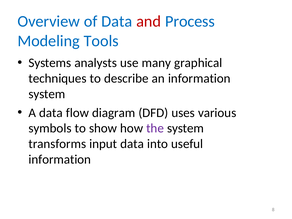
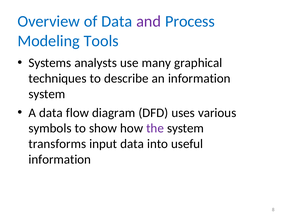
and colour: red -> purple (149, 21)
